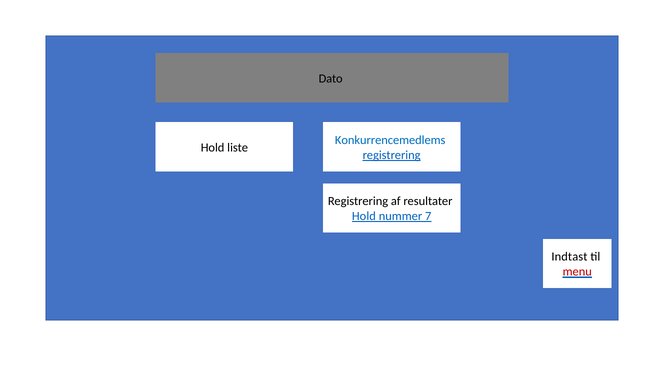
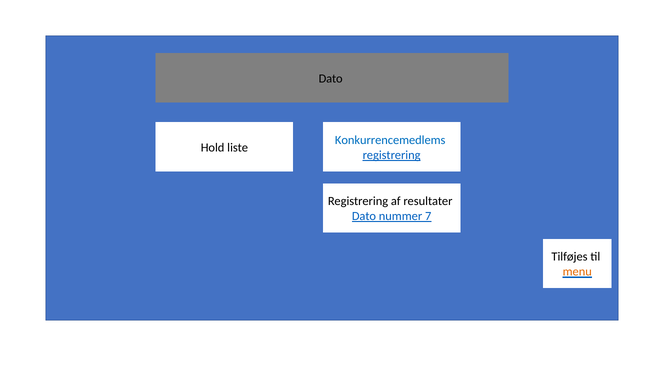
Hold: Hold -> Dato (364, 216)
Indtast: Indtast -> Tilføjes (570, 257)
menu colour: red -> orange (577, 272)
